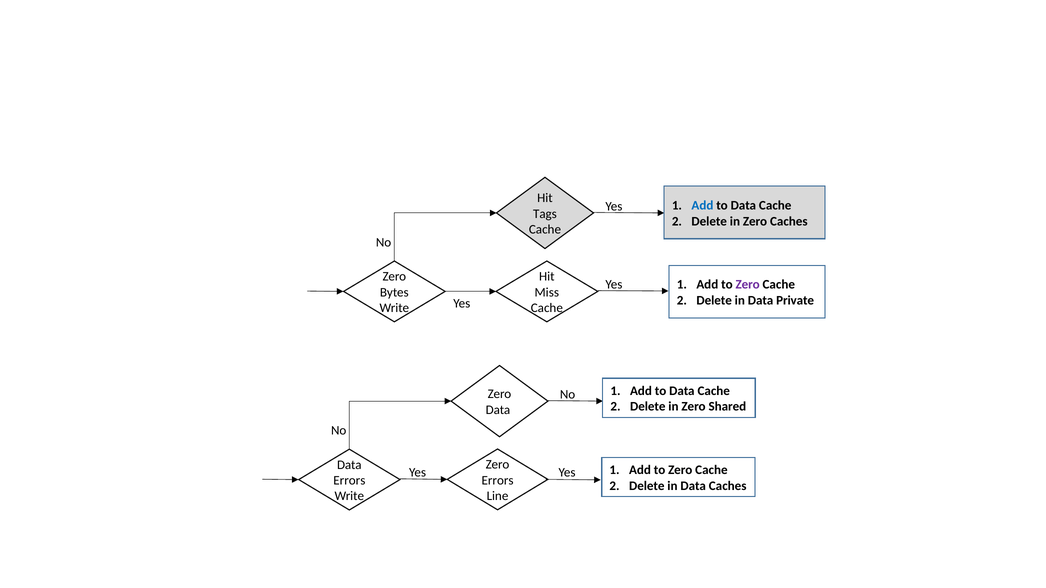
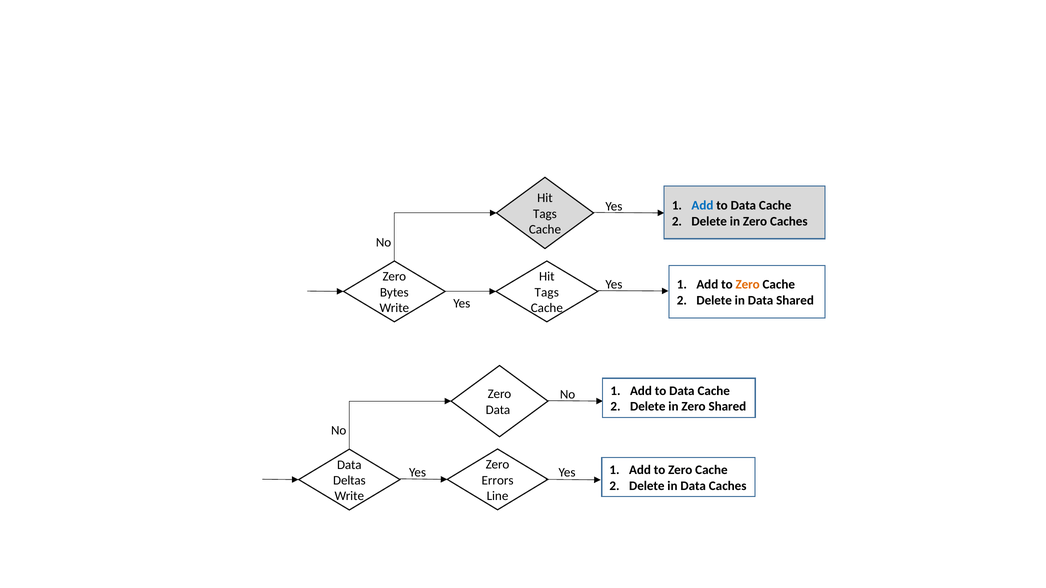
Zero colour: purple -> orange (748, 285)
Miss: Miss -> Tags (547, 292)
Data Private: Private -> Shared (795, 301)
Errors: Errors -> Deltas (349, 481)
